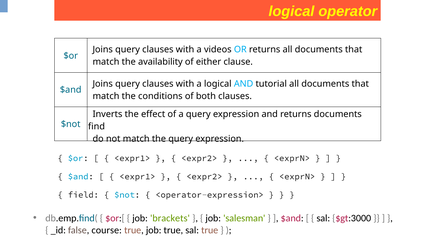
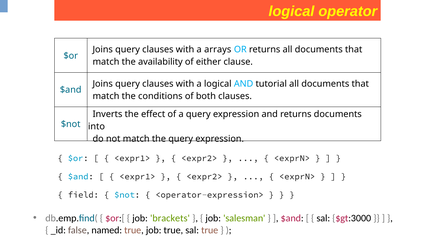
videos: videos -> arrays (218, 50)
find: find -> into (96, 126)
course: course -> named (107, 230)
